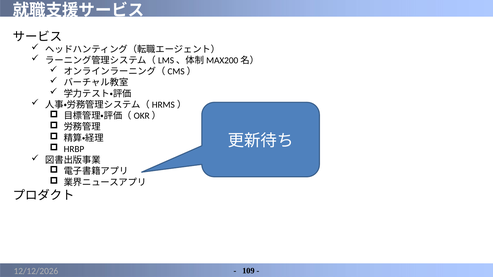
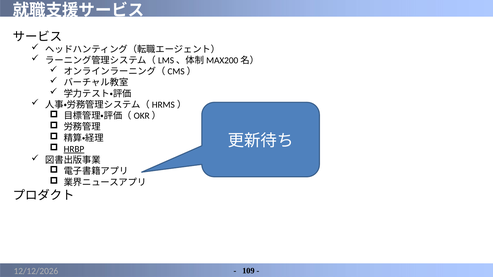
HRBP underline: none -> present (74, 149)
